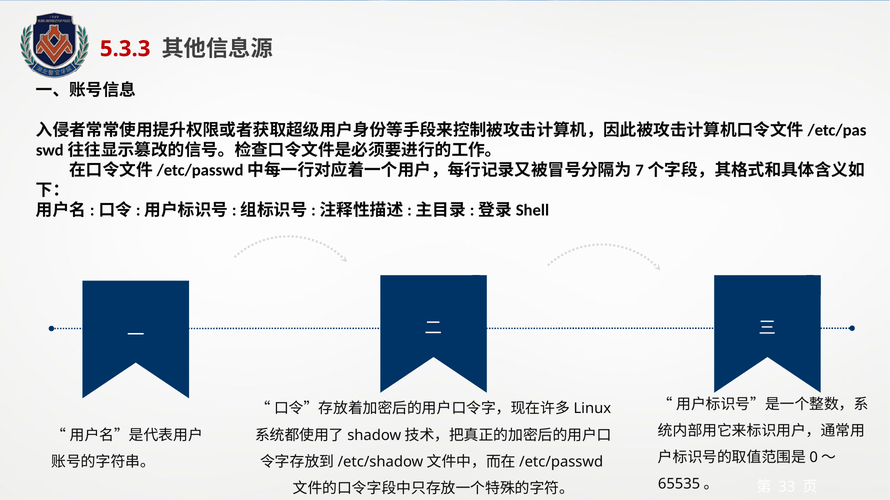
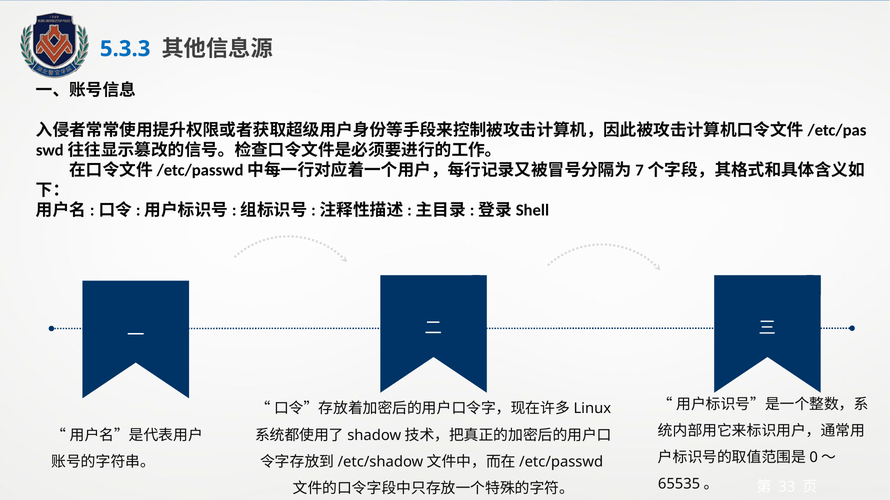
5.3.3 colour: red -> blue (125, 49)
